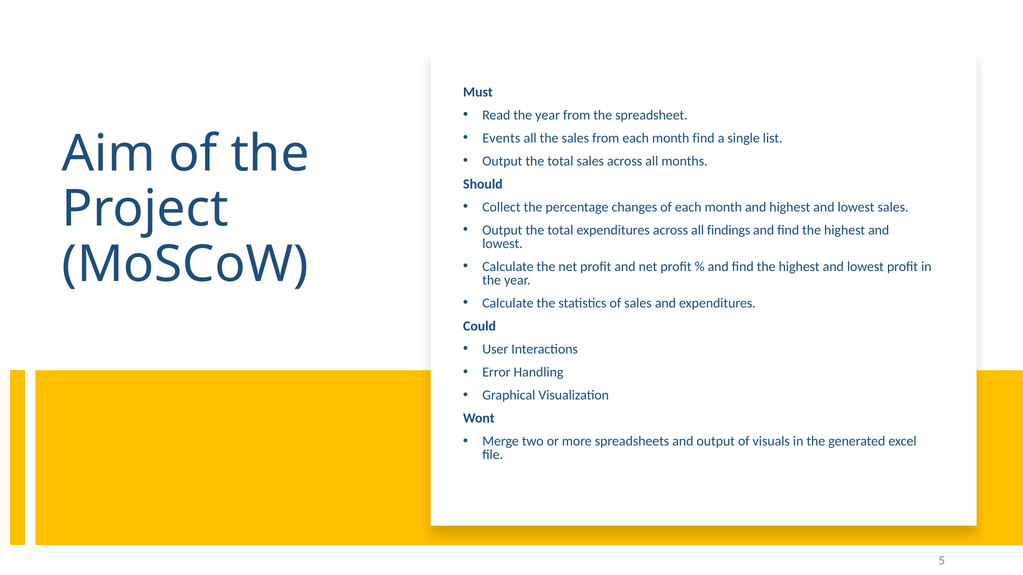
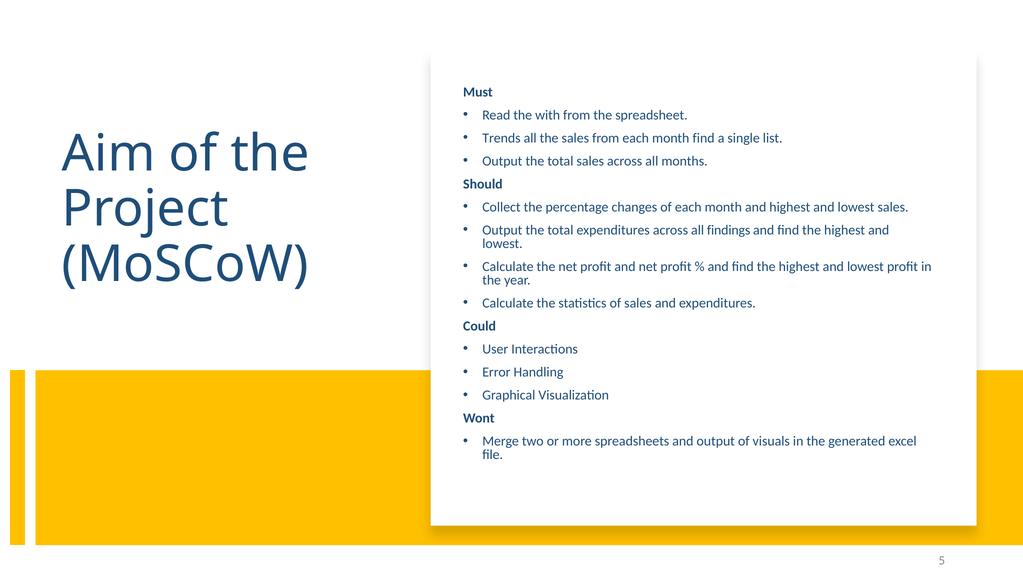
Read the year: year -> with (548, 115)
Events: Events -> Trends (501, 138)
